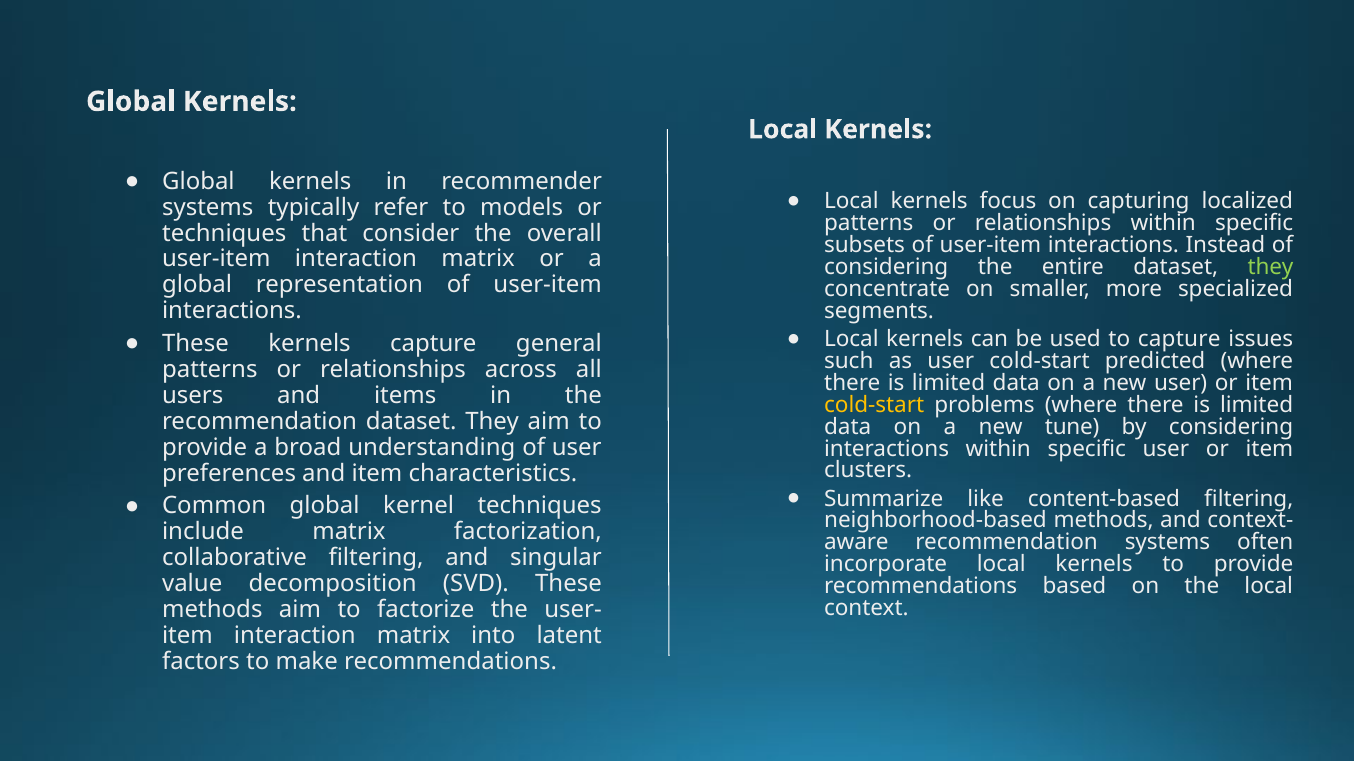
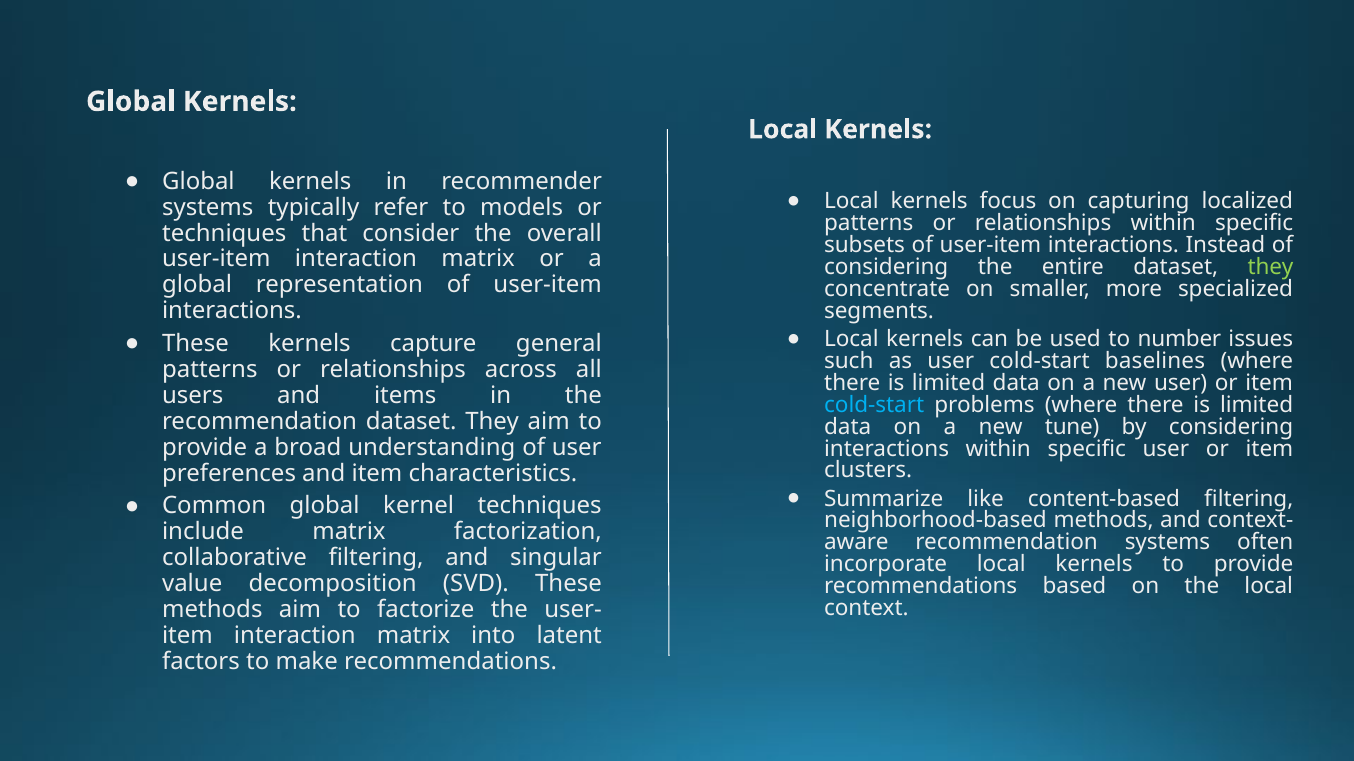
to capture: capture -> number (1179, 339)
predicted: predicted -> baselines (1155, 361)
cold-start colour: yellow -> light blue (874, 405)
